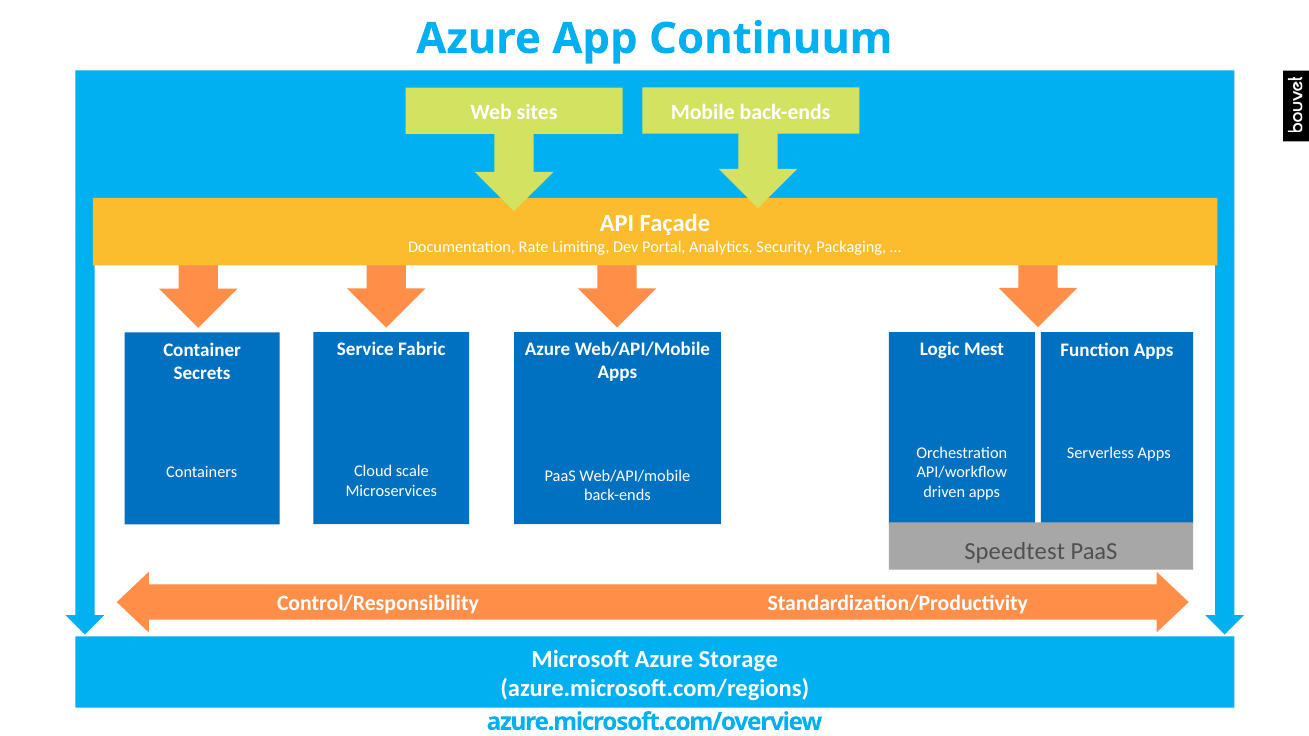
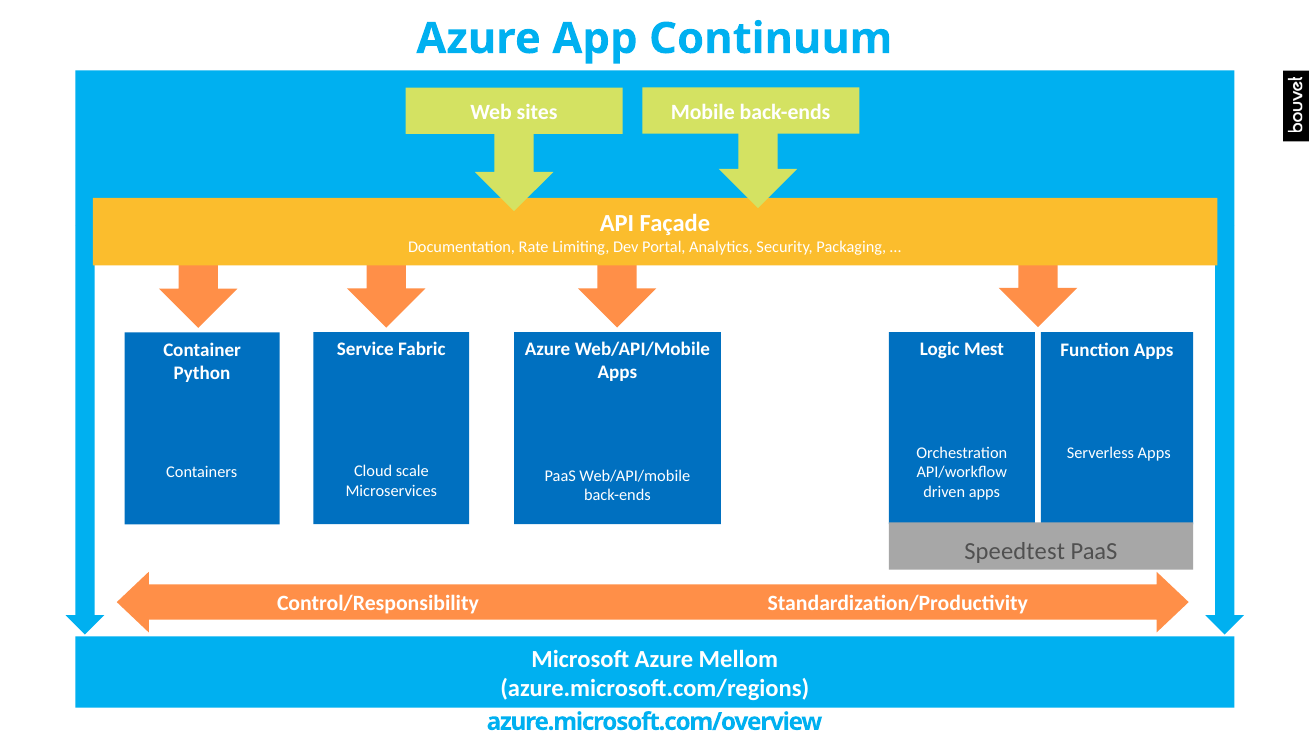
Secrets: Secrets -> Python (202, 373)
Storage: Storage -> Mellom (738, 659)
